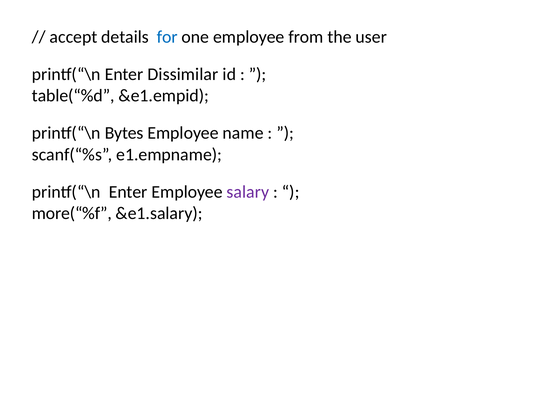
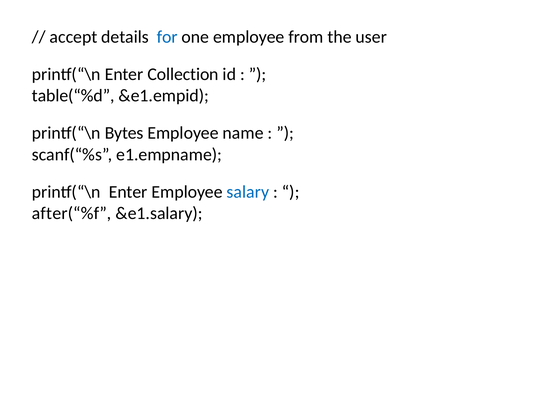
Dissimilar: Dissimilar -> Collection (183, 74)
salary colour: purple -> blue (248, 192)
more(“%f: more(“%f -> after(“%f (72, 213)
